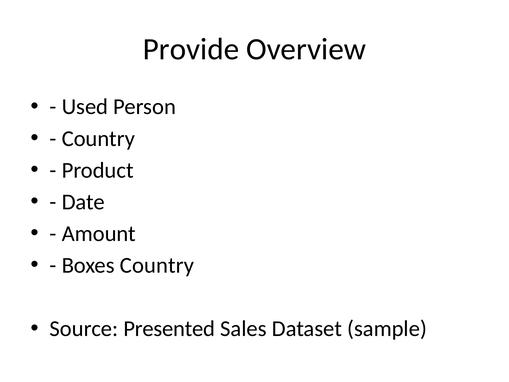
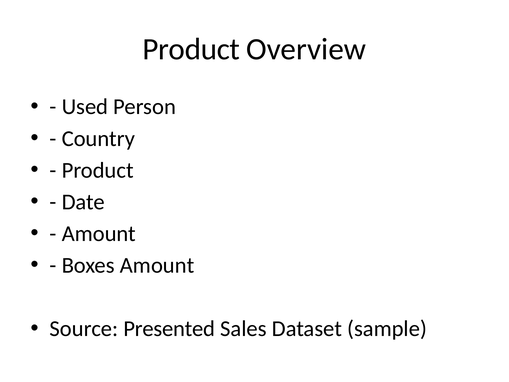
Provide: Provide -> Product (191, 49)
Boxes Country: Country -> Amount (157, 265)
